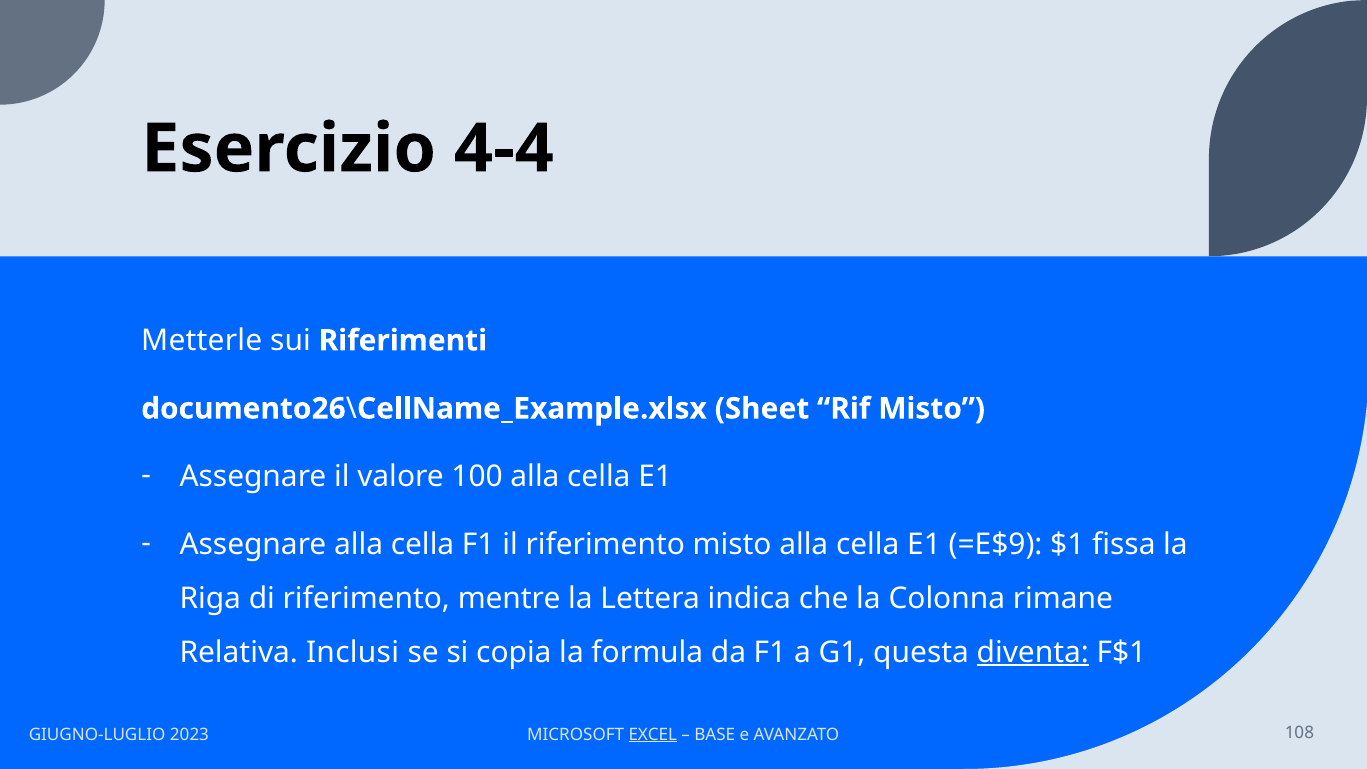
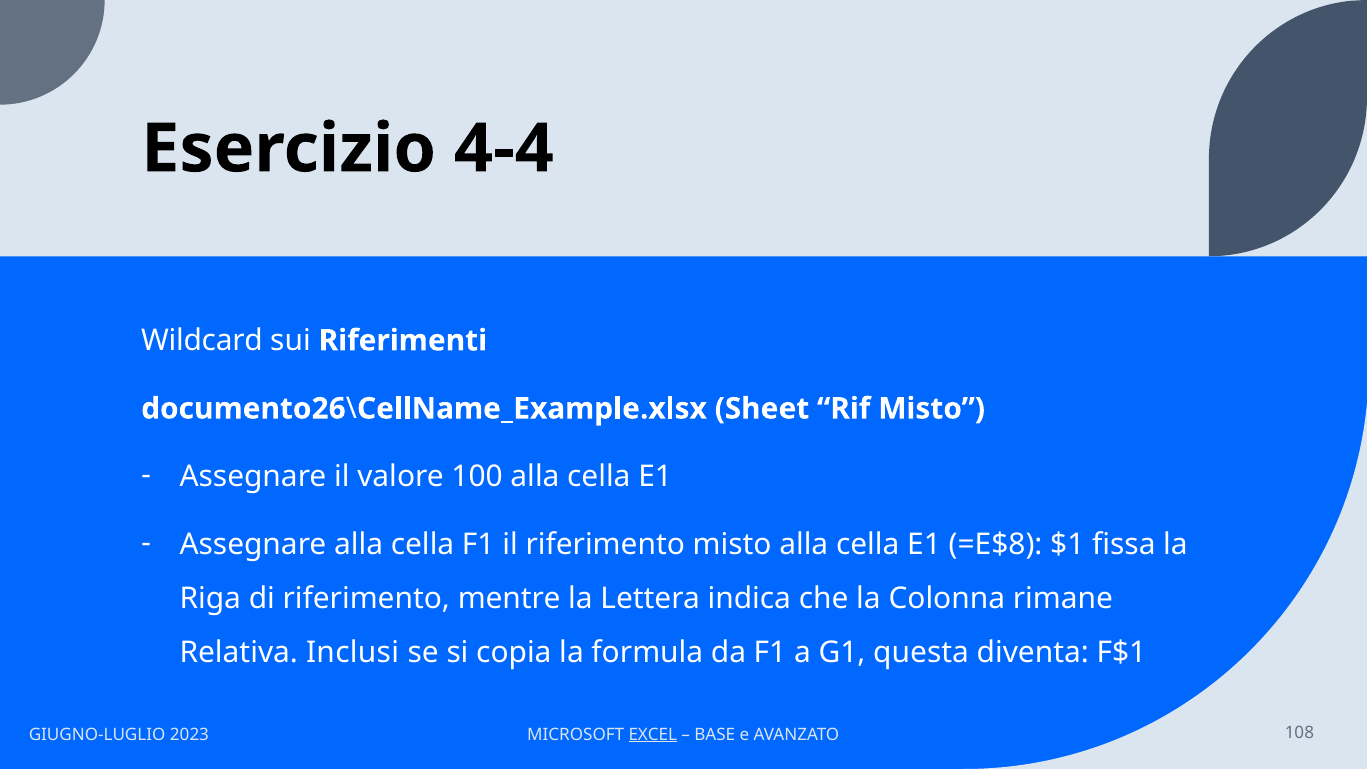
Metterle: Metterle -> Wildcard (202, 341)
=E$9: =E$9 -> =E$8 (996, 545)
diventa underline: present -> none (1033, 652)
